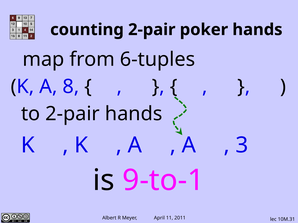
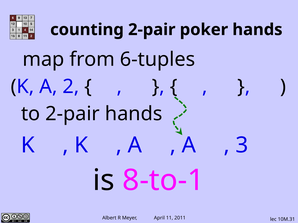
8: 8 -> 2 (71, 87)
9-to-1: 9-to-1 -> 8-to-1 (163, 181)
